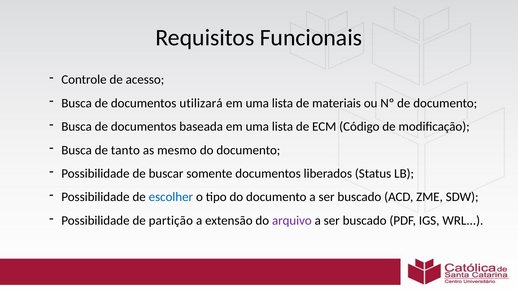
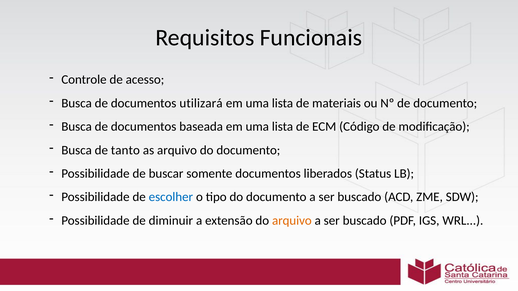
as mesmo: mesmo -> arquivo (177, 150)
partição: partição -> diminuir (171, 221)
arquivo colour: purple -> orange (292, 221)
